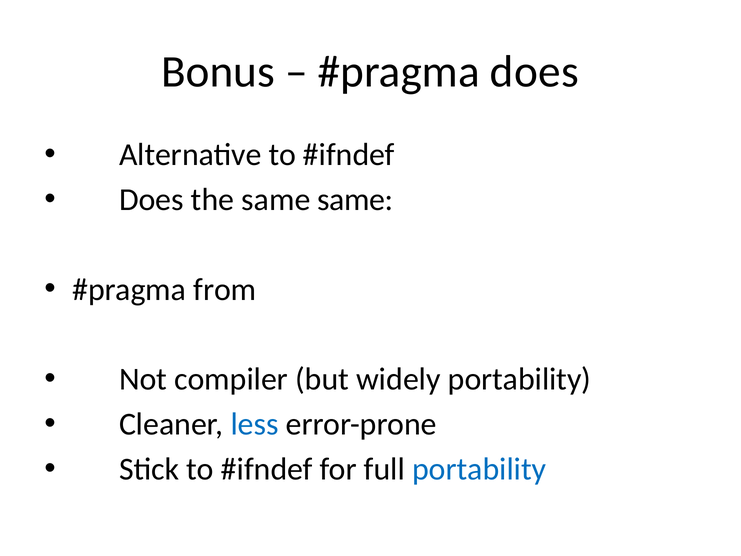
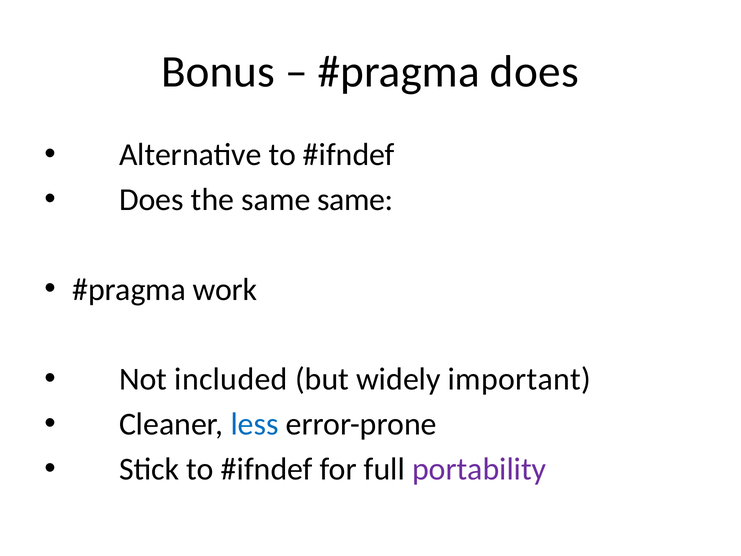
from: from -> work (225, 289)
compiler: compiler -> included (231, 379)
widely portability: portability -> important (519, 379)
portability colour: blue -> purple (479, 469)
